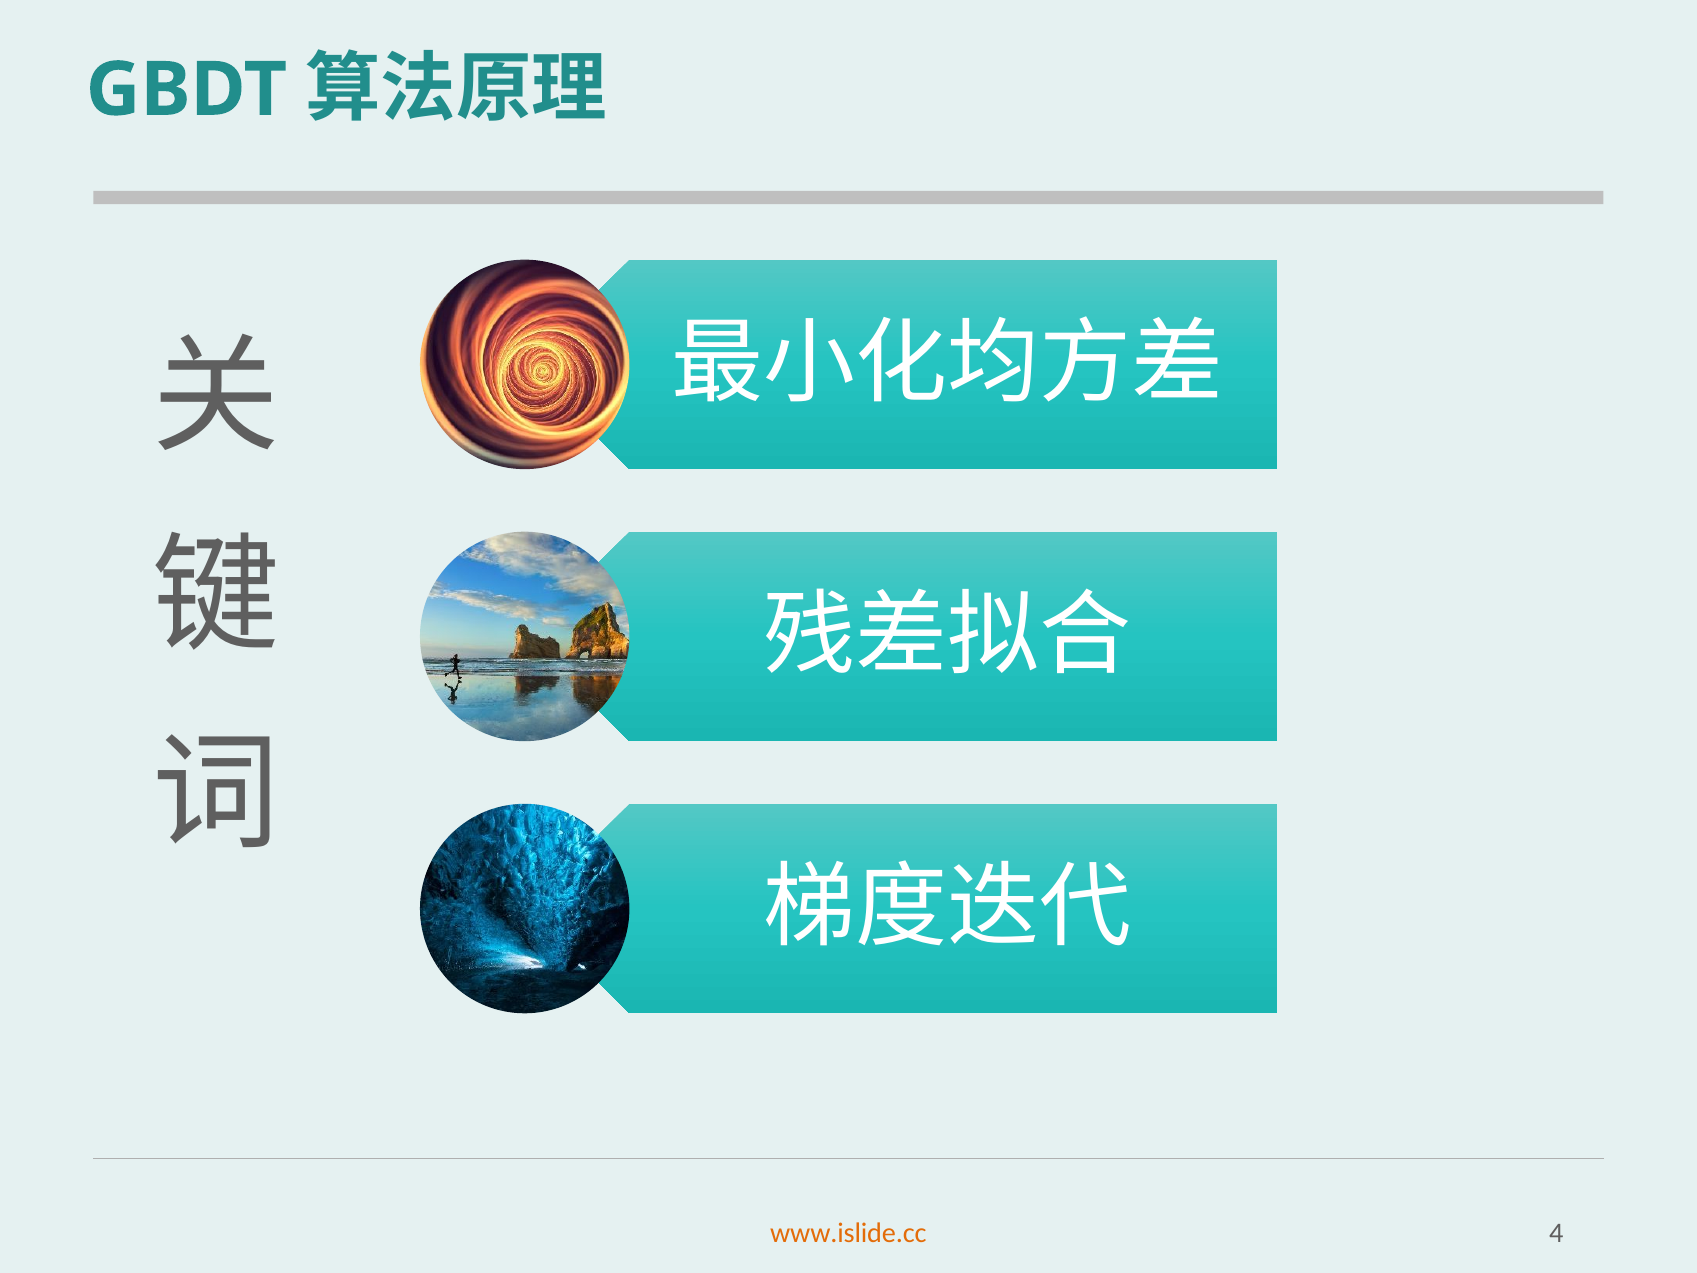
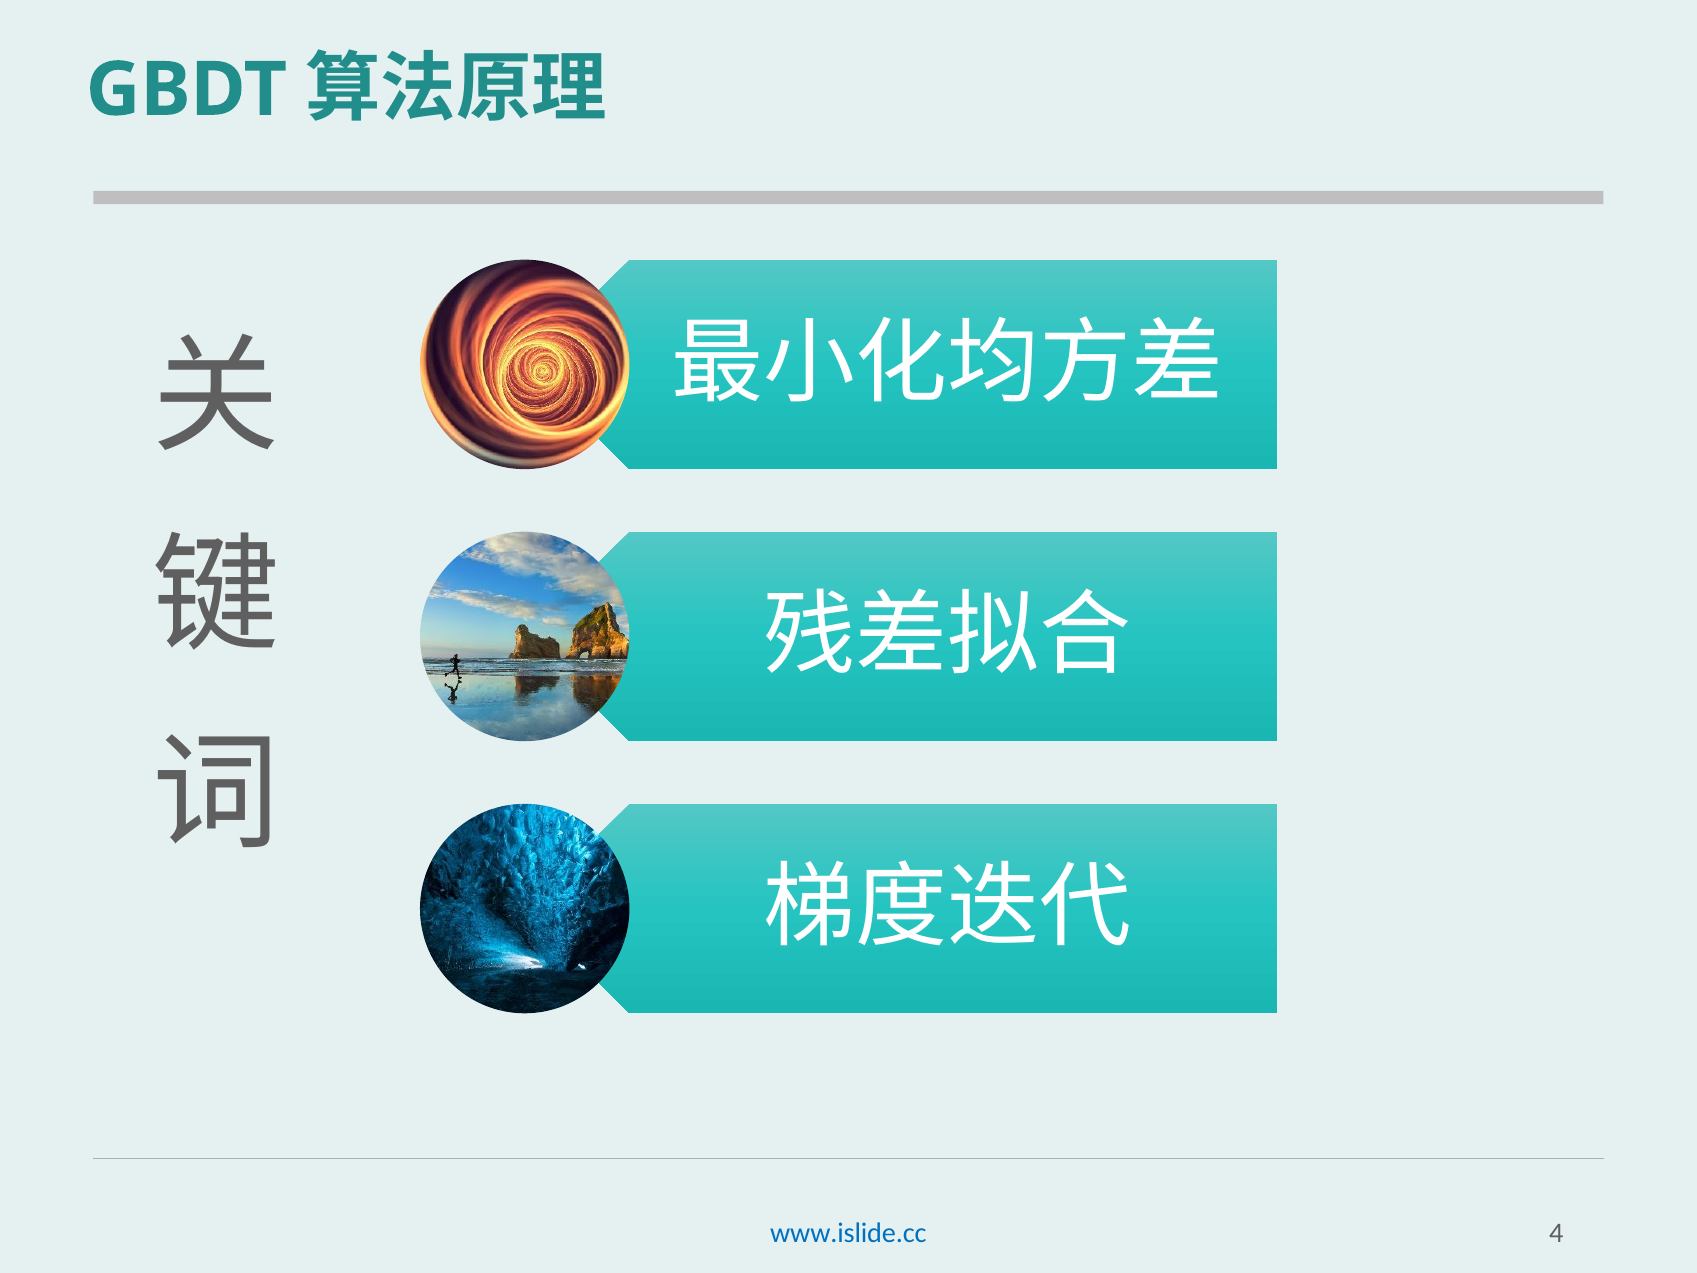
www.islide.cc colour: orange -> blue (848, 1233)
